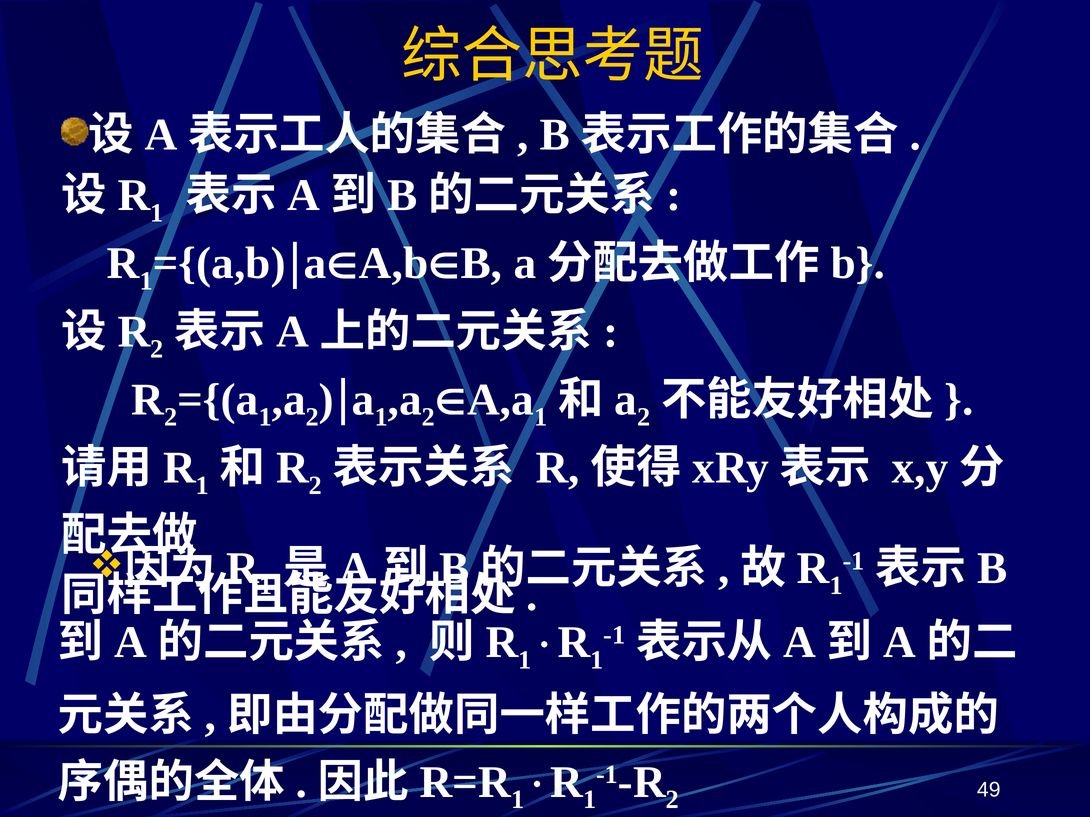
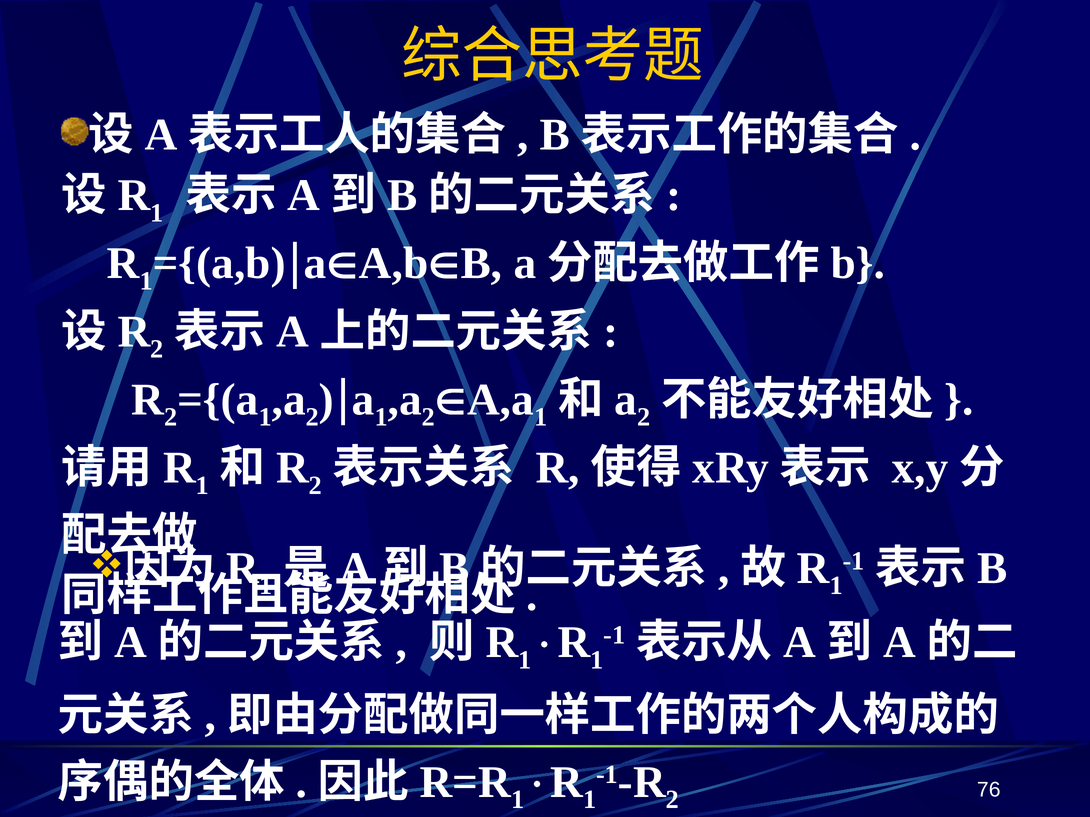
49: 49 -> 76 (989, 790)
